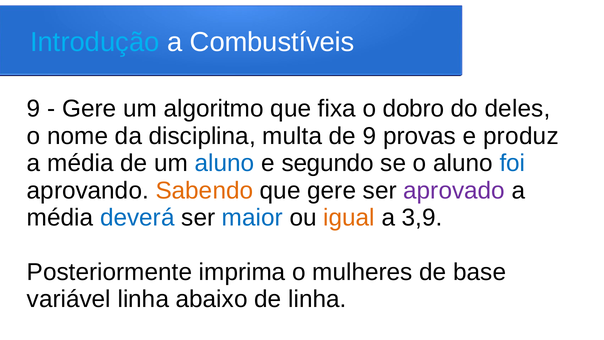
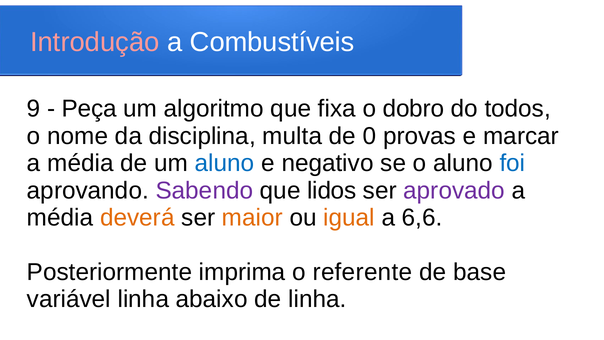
Introdução colour: light blue -> pink (95, 42)
Gere: Gere -> Peça (89, 109)
deles: deles -> todos (518, 109)
de 9: 9 -> 0 (370, 136)
produz: produz -> marcar (521, 136)
segundo: segundo -> negativo (328, 163)
Sabendo colour: orange -> purple (204, 190)
que gere: gere -> lidos (332, 190)
deverá colour: blue -> orange (137, 218)
maior colour: blue -> orange (252, 218)
3,9: 3,9 -> 6,6 (422, 218)
mulheres: mulheres -> referente (362, 272)
